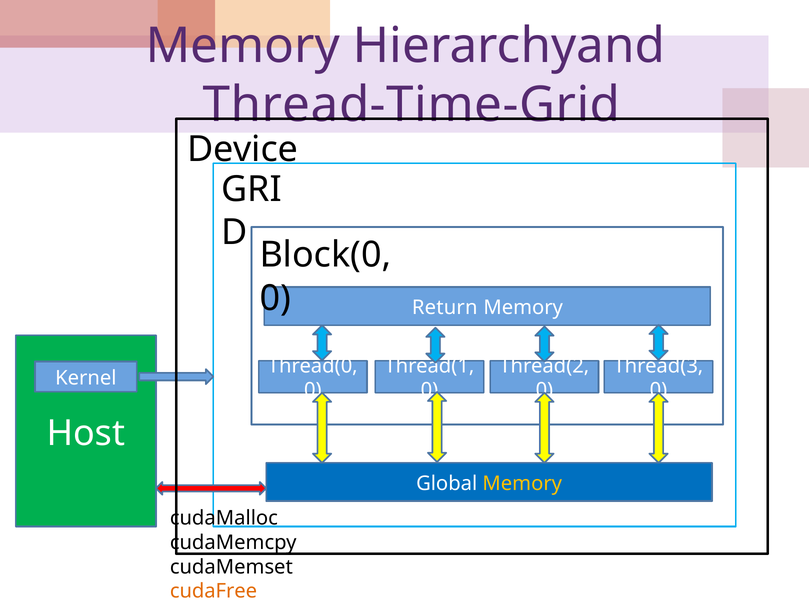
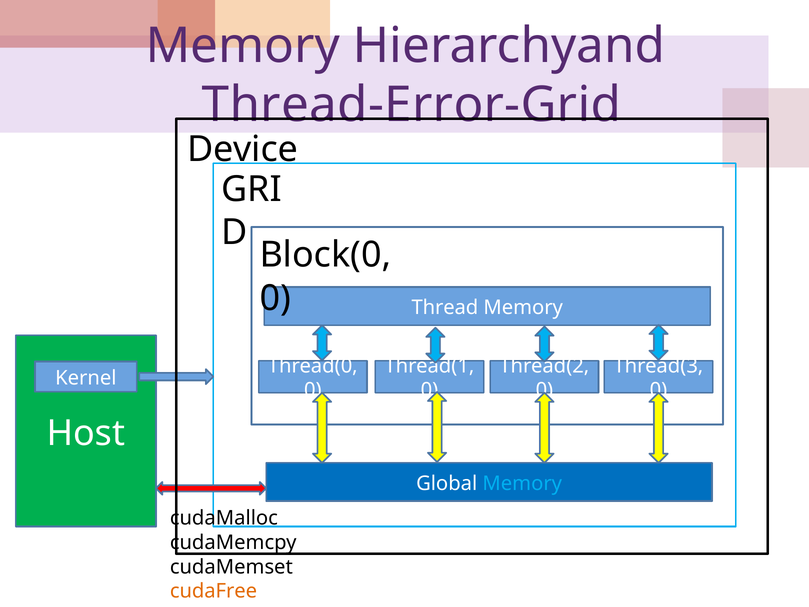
Thread-Time-Grid: Thread-Time-Grid -> Thread-Error-Grid (411, 105)
Return: Return -> Thread (445, 307)
Memory colour: yellow -> light blue (522, 483)
